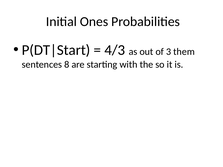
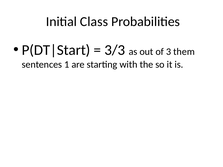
Ones: Ones -> Class (94, 22)
4/3: 4/3 -> 3/3 (115, 50)
8: 8 -> 1 (67, 65)
